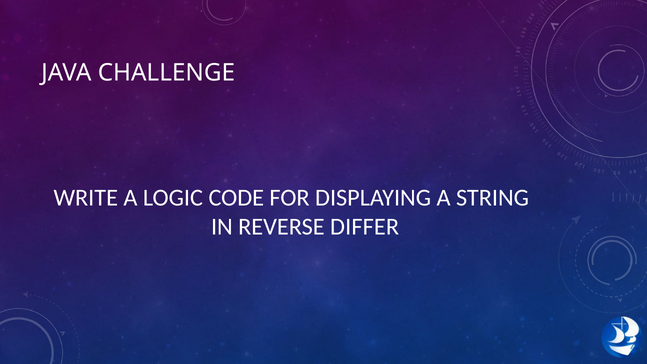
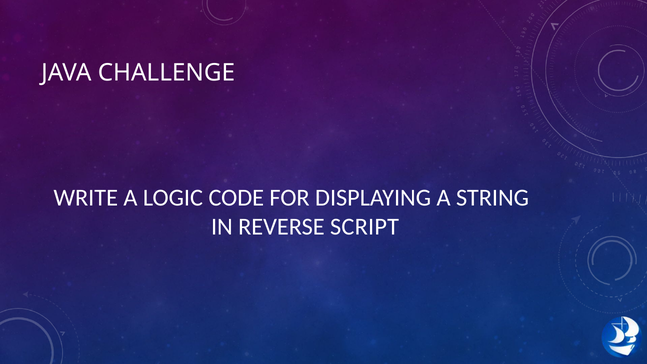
DIFFER: DIFFER -> SCRIPT (365, 227)
